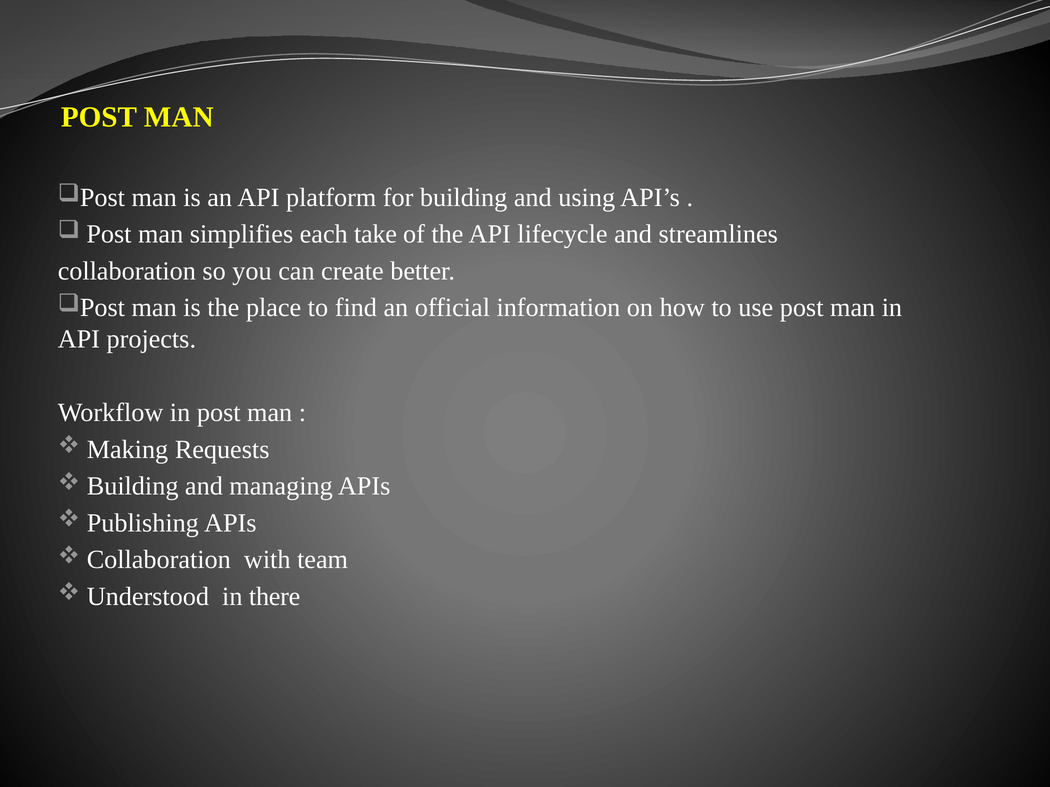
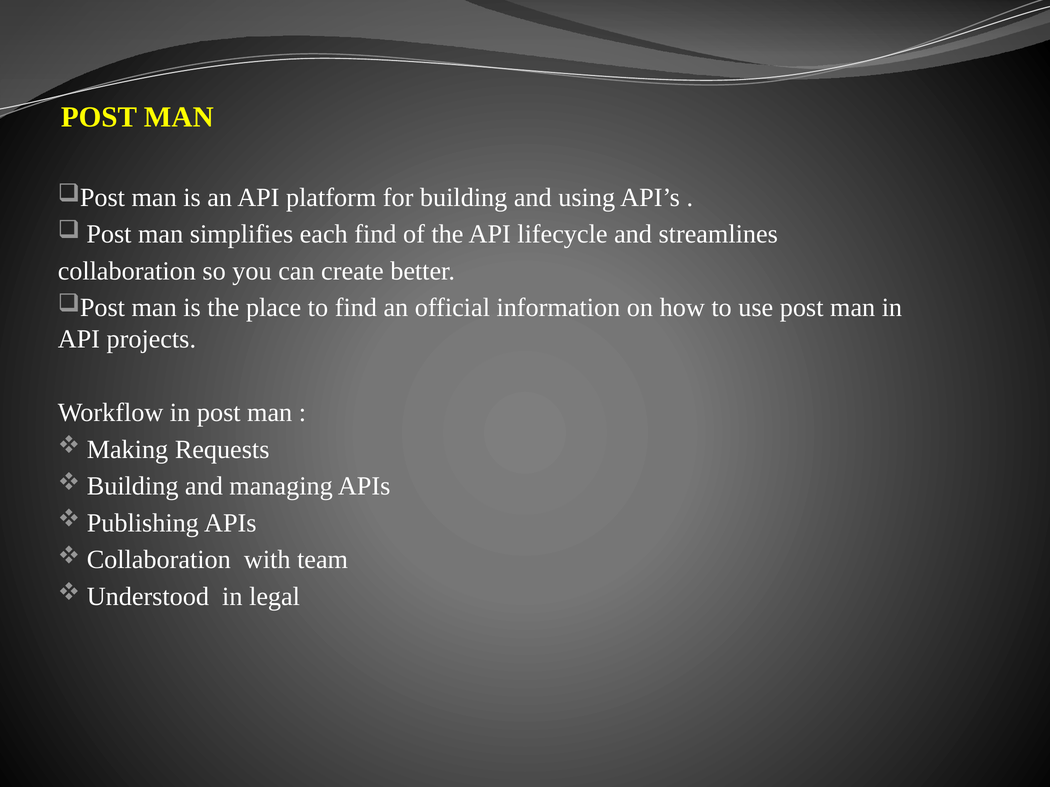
each take: take -> find (375, 234)
there: there -> legal (275, 597)
